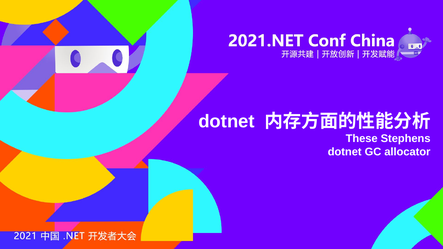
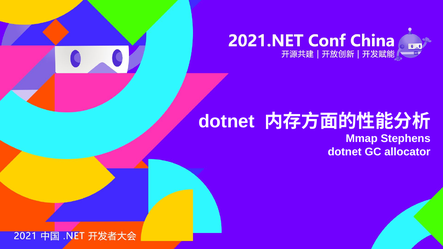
These: These -> Mmap (362, 139)
